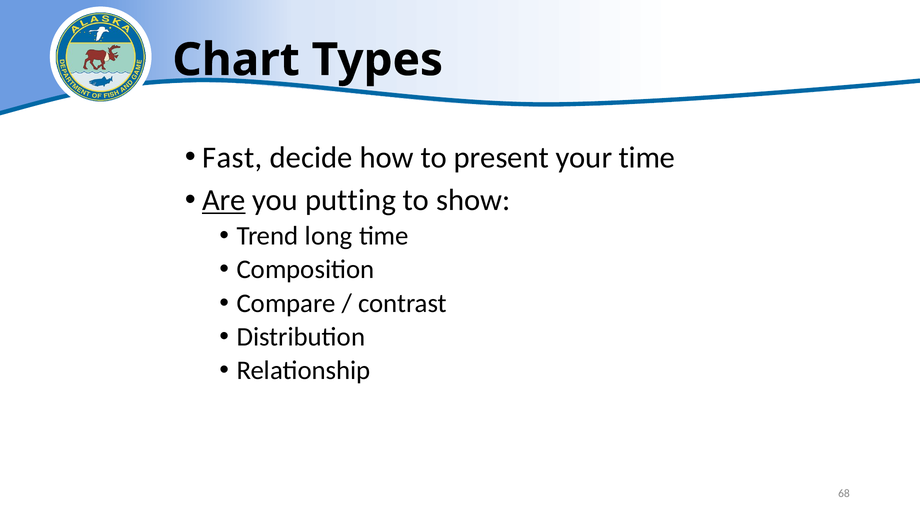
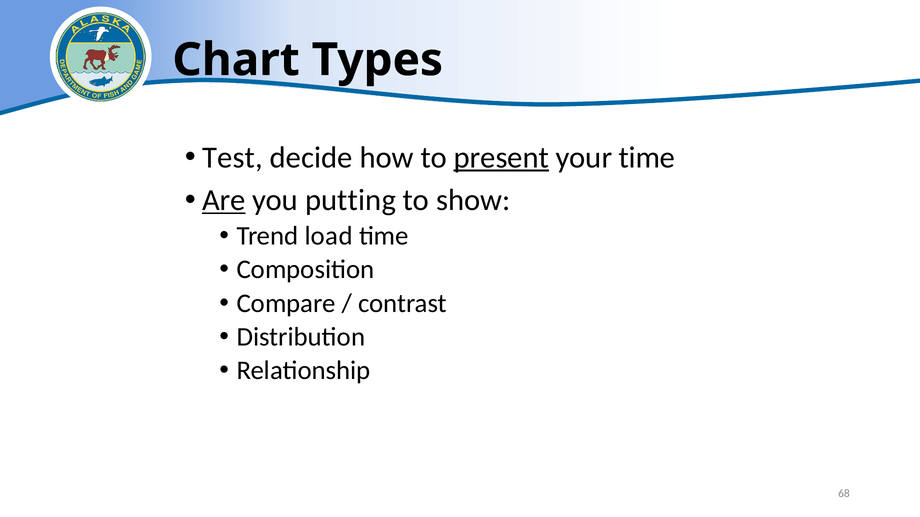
Fast: Fast -> Test (232, 158)
present underline: none -> present (501, 158)
long: long -> load (329, 236)
